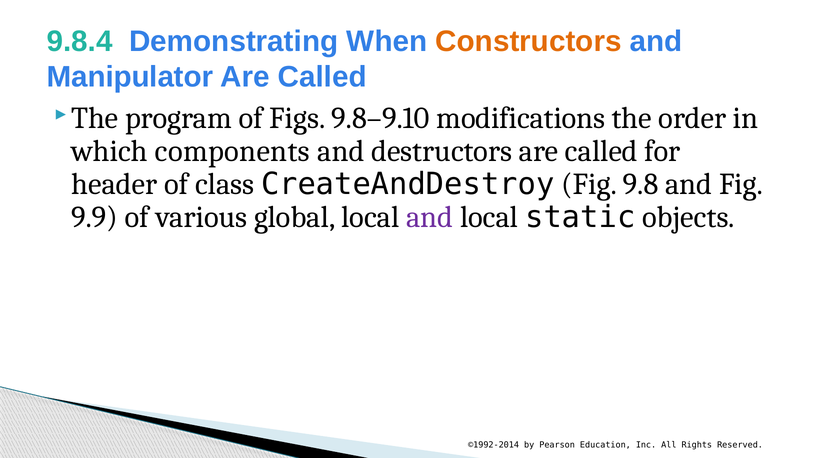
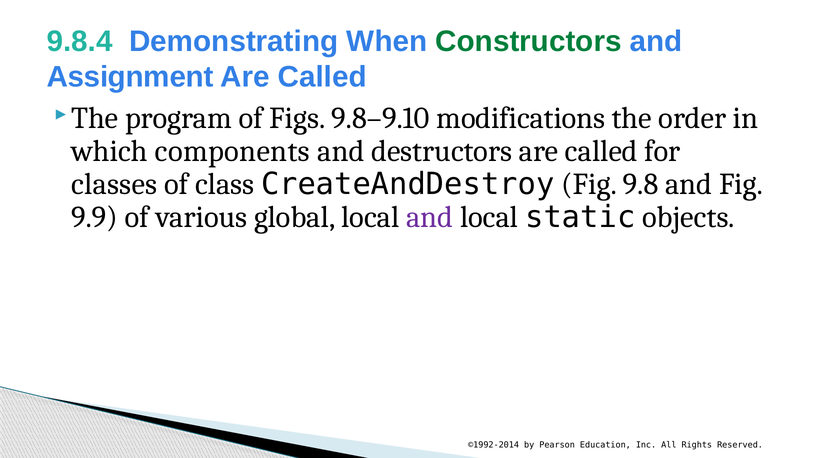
Constructors colour: orange -> green (529, 41)
Manipulator: Manipulator -> Assignment (130, 77)
header: header -> classes (114, 184)
